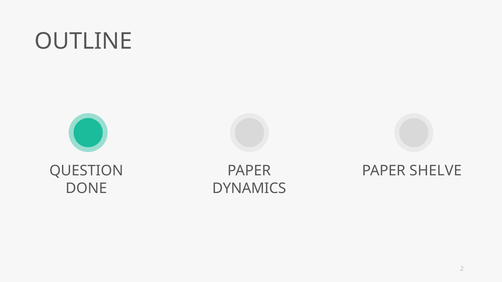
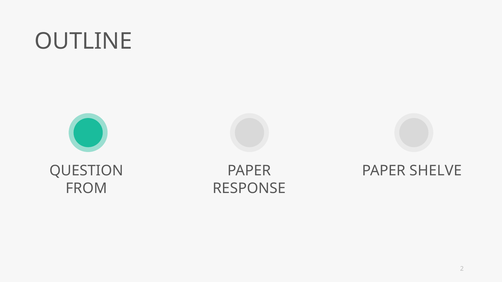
DONE: DONE -> FROM (86, 188)
DYNAMICS: DYNAMICS -> RESPONSE (249, 188)
